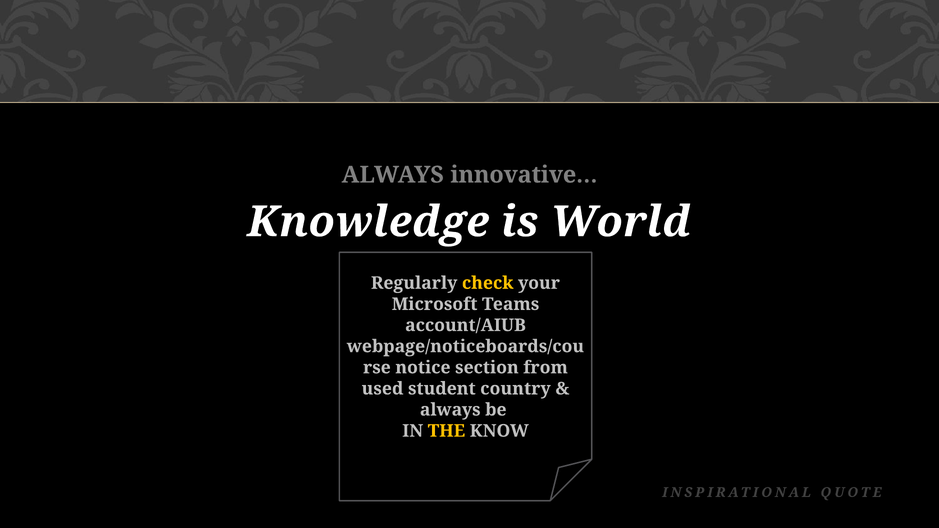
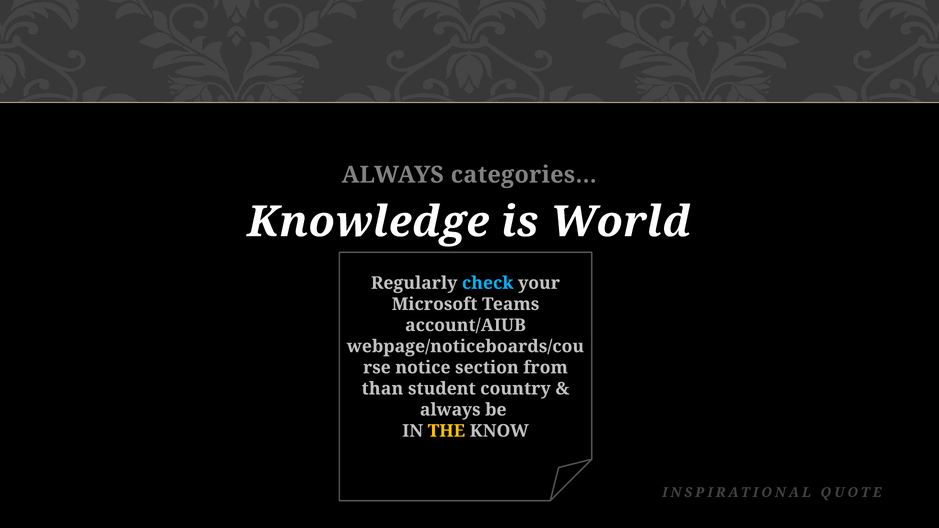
innovative…: innovative… -> categories… (524, 175)
check colour: yellow -> light blue (488, 283)
used: used -> than (382, 389)
